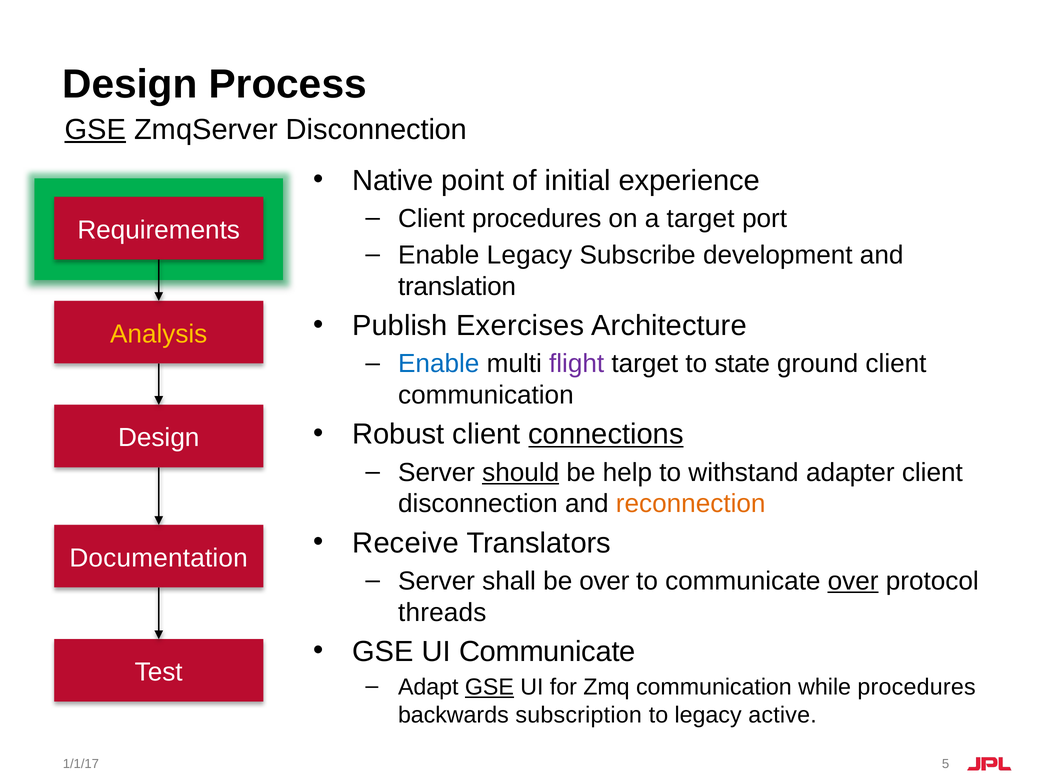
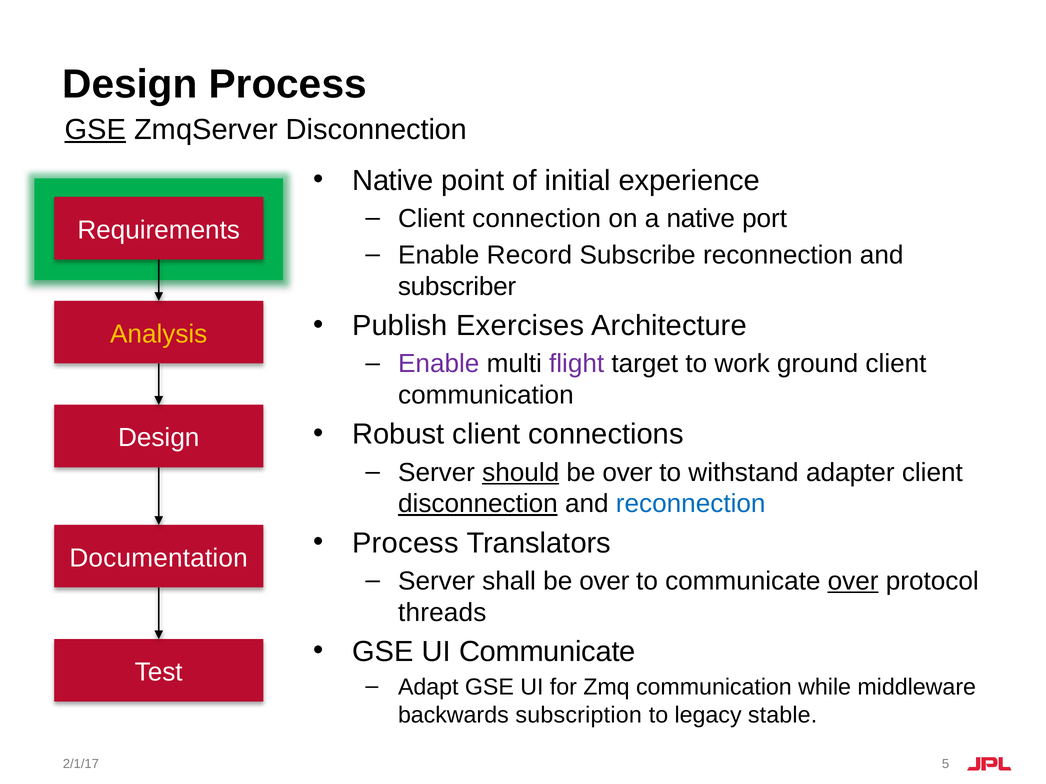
Client procedures: procedures -> connection (537, 219)
a target: target -> native (701, 219)
Enable Legacy: Legacy -> Record (529, 255)
Subscribe development: development -> reconnection (778, 255)
translation: translation -> subscriber (457, 287)
Enable colour: blue -> purple (439, 364)
state: state -> work (742, 364)
connections underline: present -> none (606, 435)
help: help -> over (628, 473)
disconnection underline: none -> present (478, 504)
reconnection colour: orange -> blue (691, 504)
Receive: Receive -> Process (406, 543)
GSE underline: present -> none (489, 688)
while procedures: procedures -> middleware (917, 688)
active: active -> stable (783, 715)
1/1/17: 1/1/17 -> 2/1/17 (81, 764)
